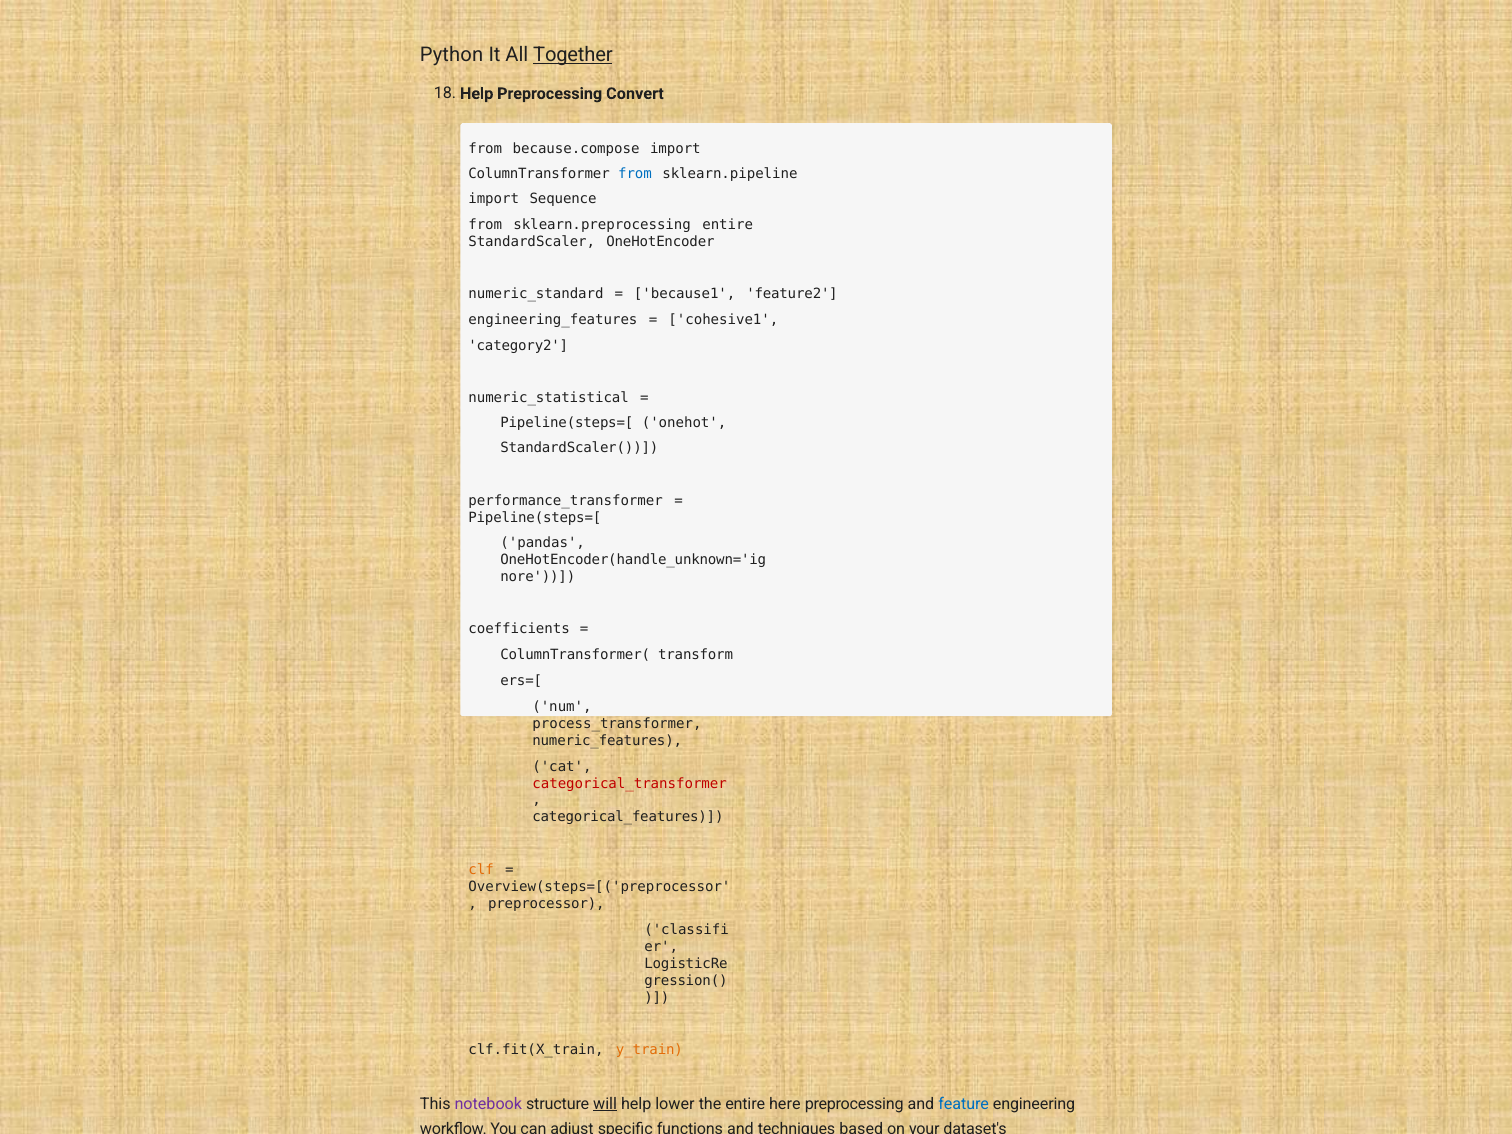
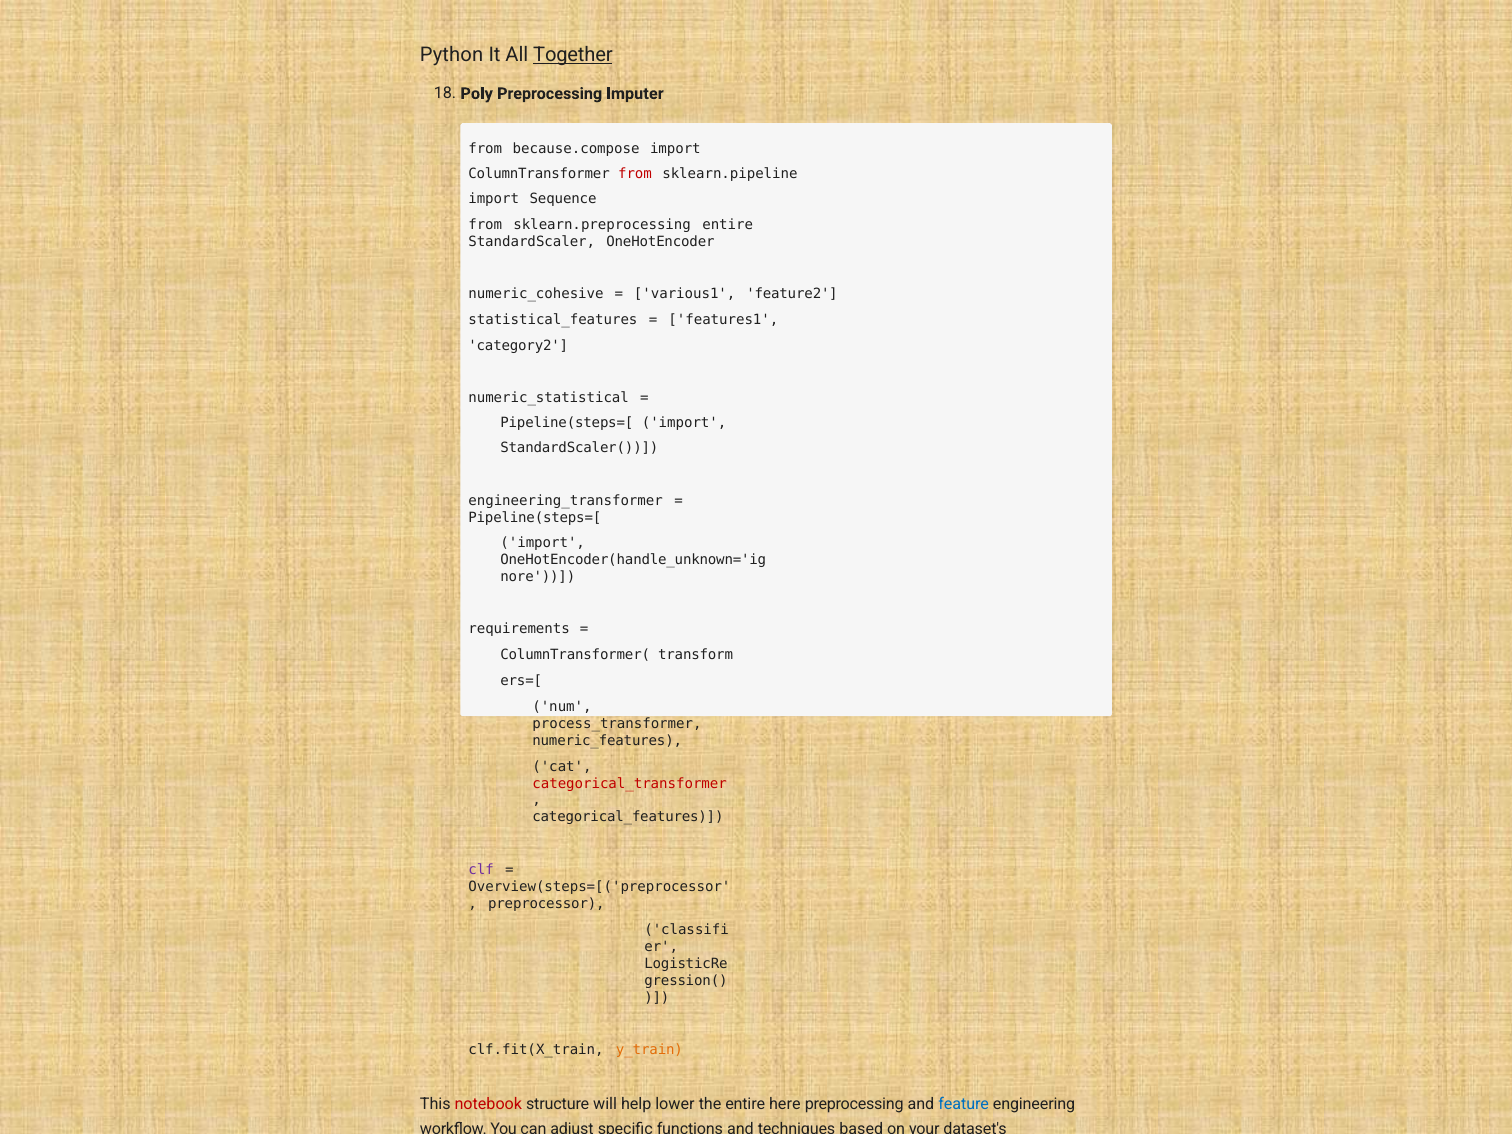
18 Help: Help -> Poly (477, 94)
Convert: Convert -> Imputer (635, 94)
from colour: blue -> red (635, 174)
numeric_standard: numeric_standard -> numeric_cohesive (536, 294)
because1: because1 -> various1 (685, 294)
engineering_features: engineering_features -> statistical_features (553, 320)
cohesive1: cohesive1 -> features1 (723, 320)
onehot: onehot -> import (684, 423)
performance_transformer: performance_transformer -> engineering_transformer (566, 501)
pandas: pandas -> import (543, 543)
coefficients: coefficients -> requirements (519, 629)
clf colour: orange -> purple (481, 870)
notebook colour: purple -> red (488, 1104)
will underline: present -> none (605, 1104)
